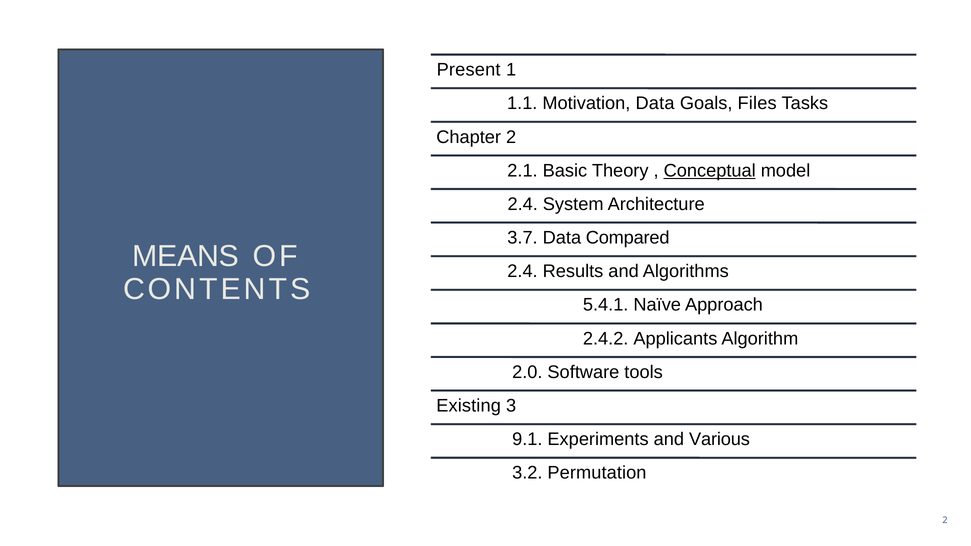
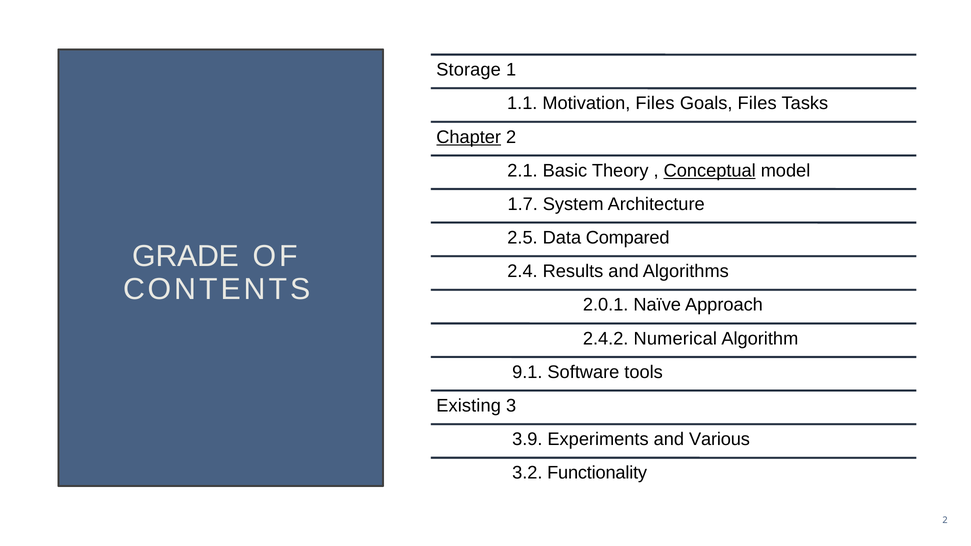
Present: Present -> Storage (469, 70)
Motivation Data: Data -> Files (655, 103)
Chapter underline: none -> present (469, 137)
2.4: 2.4 -> 1.7 (523, 204)
3.7: 3.7 -> 2.5 (523, 238)
MEANS: MEANS -> GRADE (186, 256)
5.4.1: 5.4.1 -> 2.0.1 (606, 305)
Applicants: Applicants -> Numerical (675, 339)
2.0: 2.0 -> 9.1 (527, 372)
9.1: 9.1 -> 3.9 (527, 439)
Permutation: Permutation -> Functionality (597, 473)
